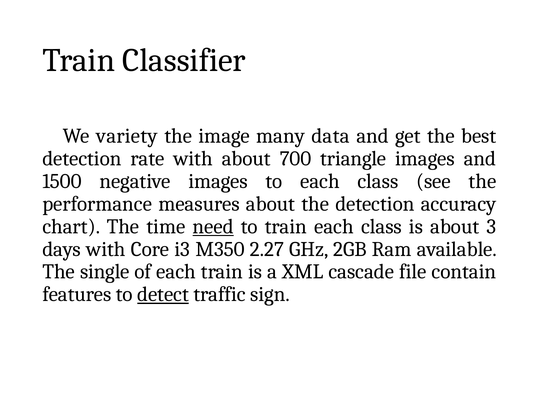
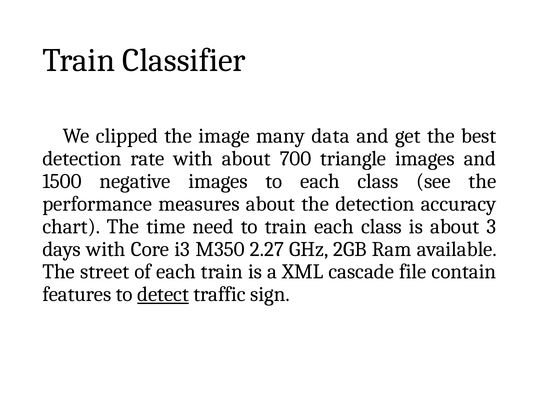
variety: variety -> clipped (127, 136)
need underline: present -> none (213, 227)
single: single -> street (105, 272)
